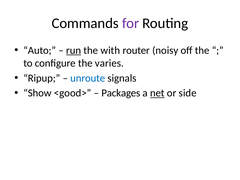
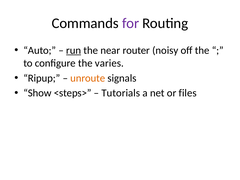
with: with -> near (110, 50)
unroute colour: blue -> orange (88, 78)
<good>: <good> -> <steps> (73, 93)
Packages: Packages -> Tutorials (121, 93)
net underline: present -> none (157, 93)
side: side -> files (188, 93)
